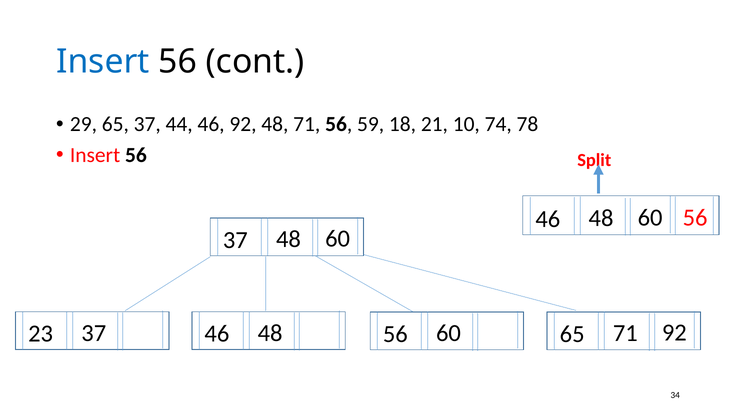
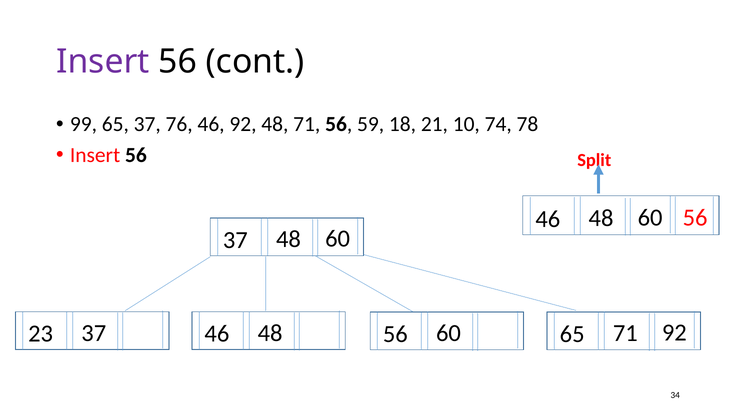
Insert colour: blue -> purple (103, 62)
29: 29 -> 99 (83, 124)
44: 44 -> 76 (179, 124)
